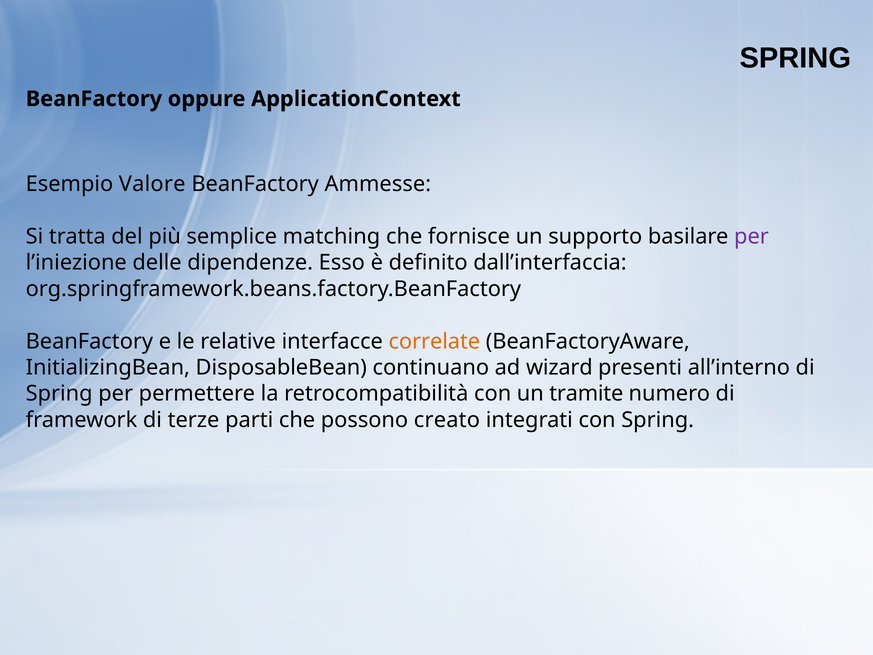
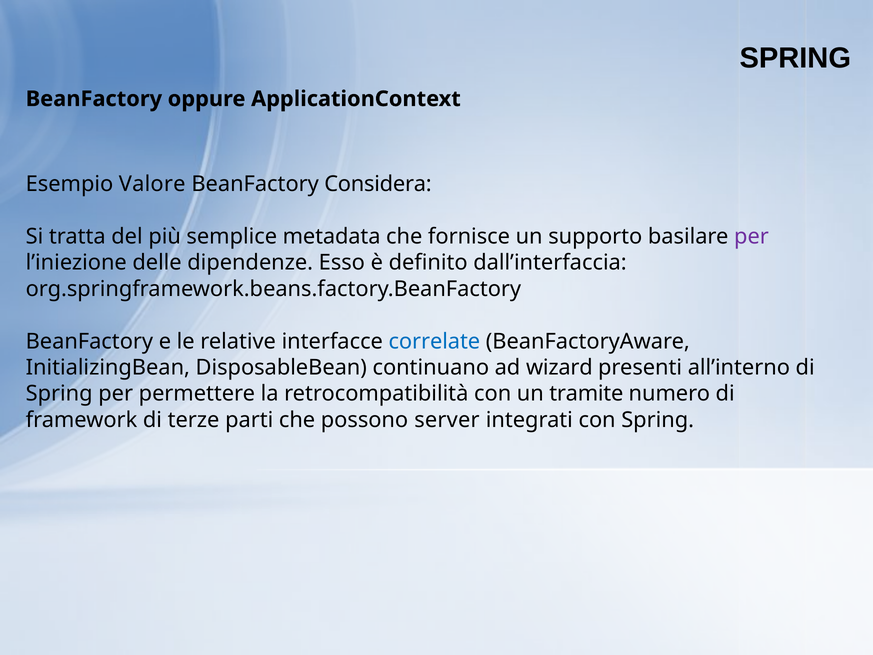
Ammesse: Ammesse -> Considera (378, 184)
matching: matching -> metadata (332, 236)
correlate colour: orange -> blue (434, 341)
creato: creato -> server (447, 420)
